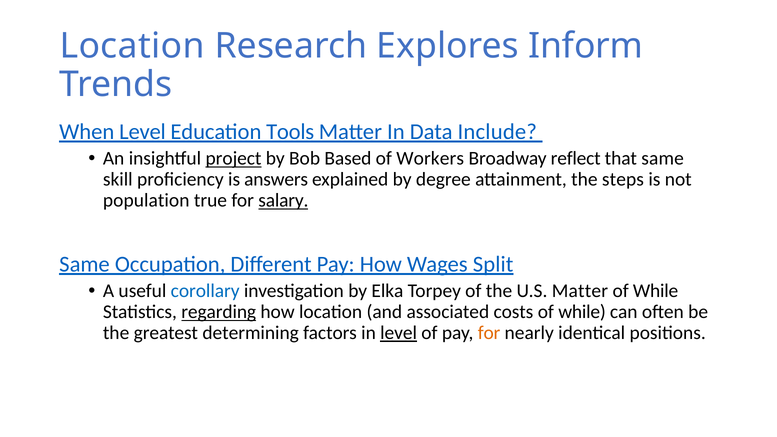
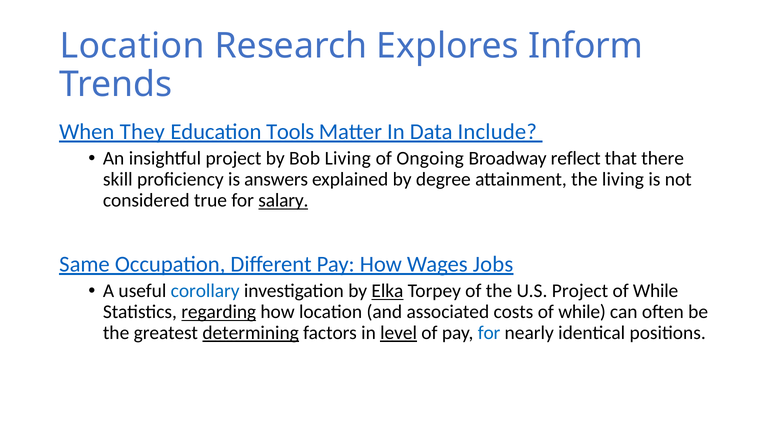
When Level: Level -> They (142, 132)
project underline: present -> none (234, 159)
Bob Based: Based -> Living (348, 159)
Workers: Workers -> Ongoing (430, 159)
that same: same -> there (663, 159)
the steps: steps -> living (623, 180)
population: population -> considered (146, 201)
Split: Split -> Jobs (493, 264)
Elka underline: none -> present (387, 291)
U.S Matter: Matter -> Project (580, 291)
determining underline: none -> present (251, 333)
for colour: orange -> blue (489, 333)
